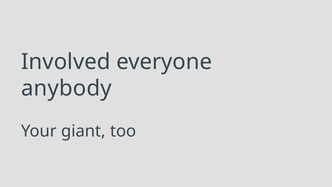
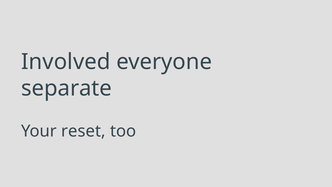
anybody: anybody -> separate (66, 88)
giant: giant -> reset (83, 131)
